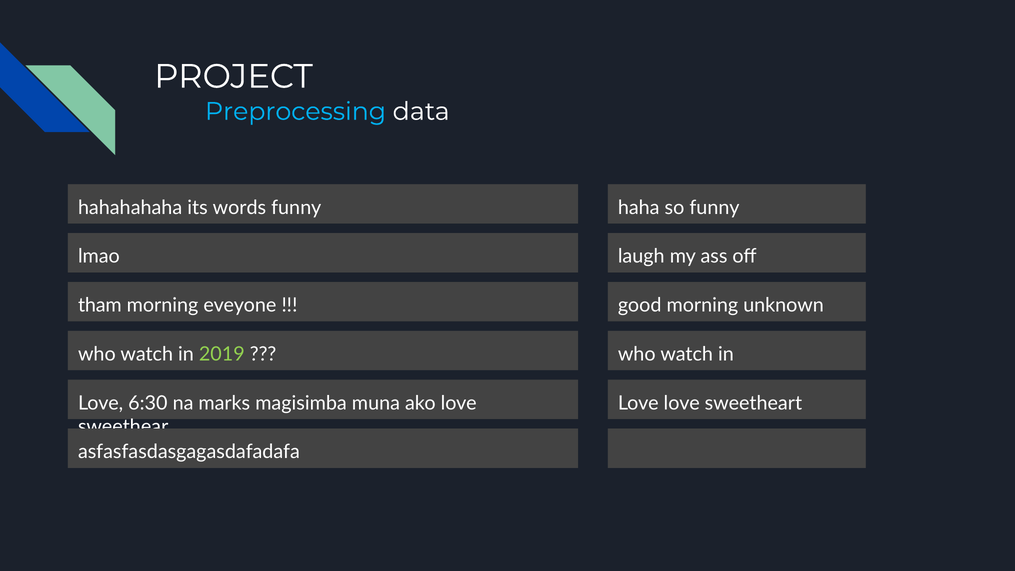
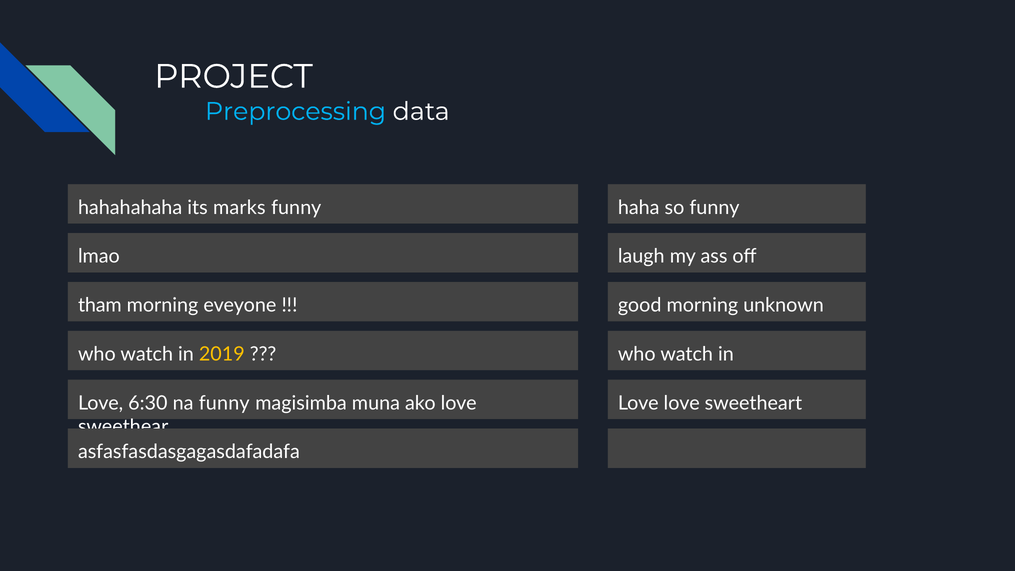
words: words -> marks (239, 208)
2019 colour: light green -> yellow (222, 354)
na marks: marks -> funny (224, 403)
